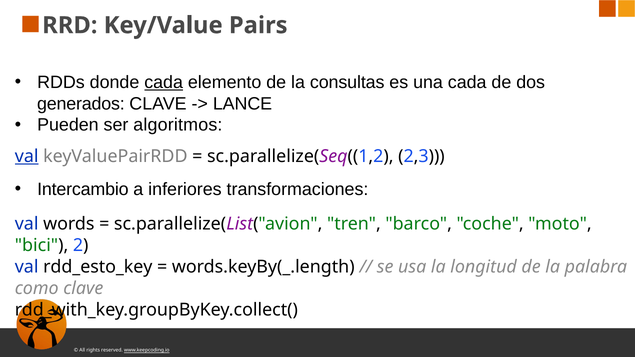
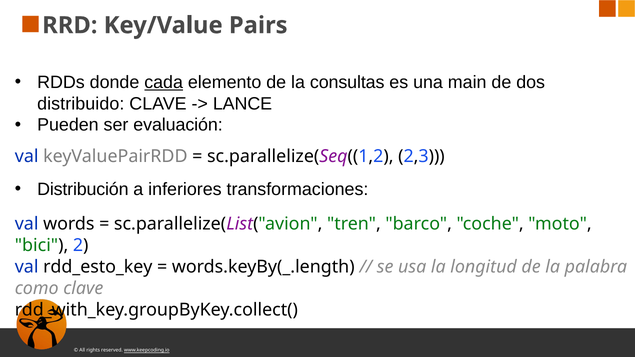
una cada: cada -> main (467, 82)
generados: generados -> distribuido (81, 104)
algoritmos: algoritmos -> evaluación (178, 125)
val underline: present -> none (27, 156)
Intercambio: Intercambio -> Distribución (83, 189)
